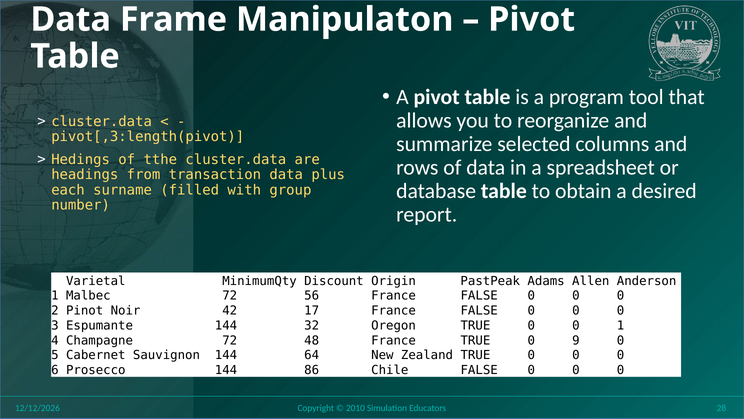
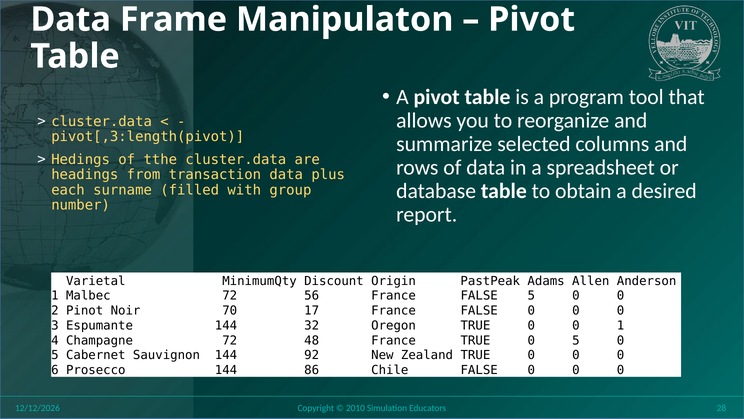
56 France FALSE 0: 0 -> 5 (531, 295)
42: 42 -> 70 (230, 310)
TRUE 0 9: 9 -> 5 (576, 340)
64: 64 -> 92 (312, 355)
